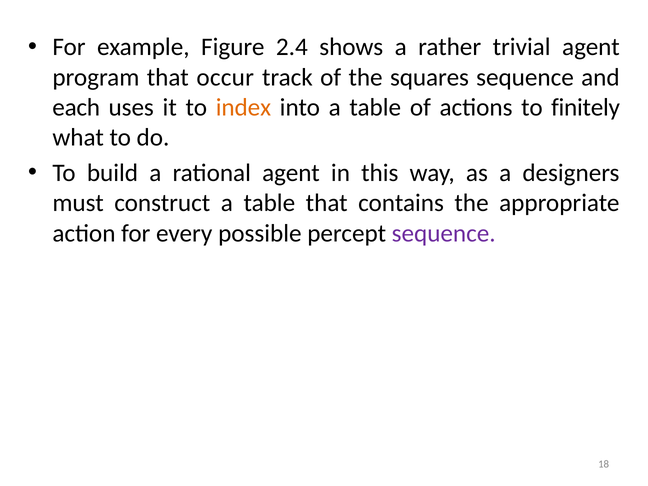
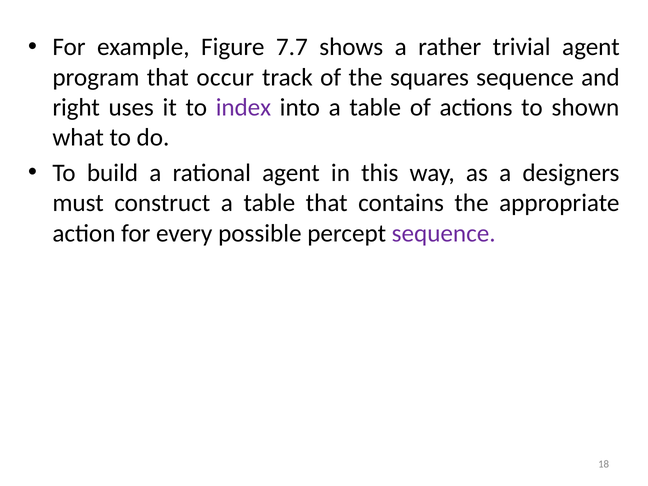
2.4: 2.4 -> 7.7 (292, 47)
each: each -> right (76, 107)
index colour: orange -> purple (243, 107)
finitely: finitely -> shown (585, 107)
